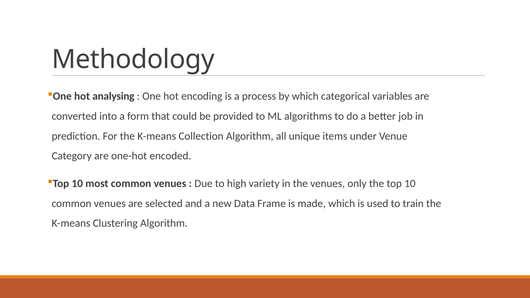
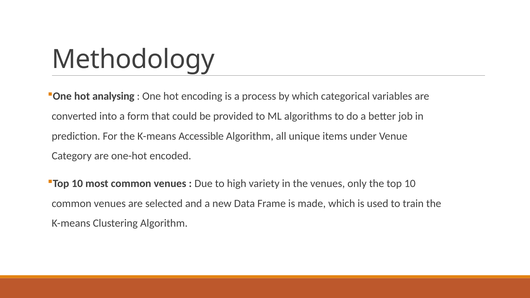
Collection: Collection -> Accessible (201, 136)
